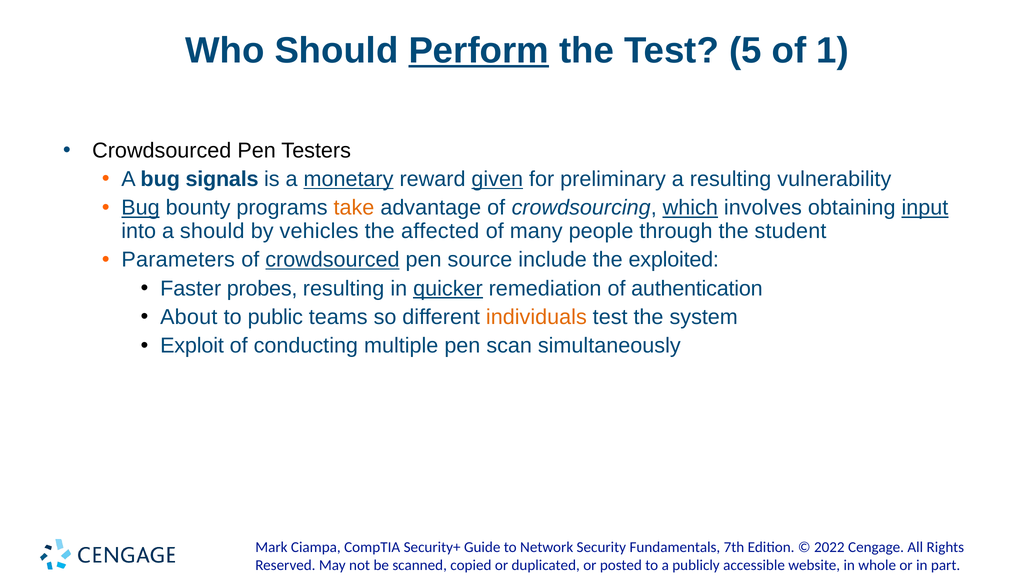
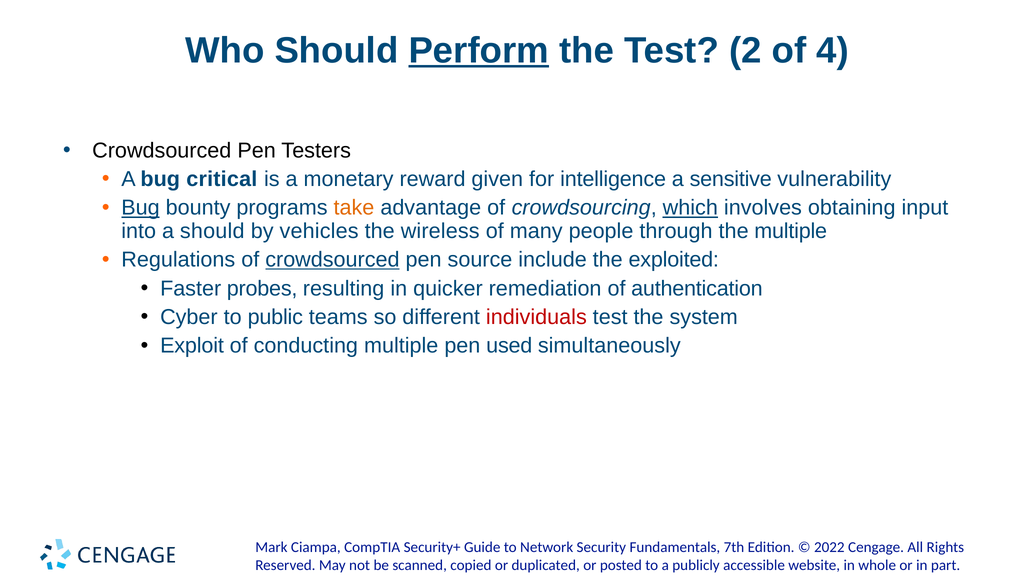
5: 5 -> 2 (745, 51)
1: 1 -> 4 (833, 51)
signals: signals -> critical (222, 179)
monetary underline: present -> none (349, 179)
given underline: present -> none (497, 179)
preliminary: preliminary -> intelligence (613, 179)
a resulting: resulting -> sensitive (731, 179)
input underline: present -> none (925, 208)
affected: affected -> wireless (440, 231)
the student: student -> multiple (791, 231)
Parameters: Parameters -> Regulations (178, 260)
quicker underline: present -> none (448, 289)
About: About -> Cyber (189, 317)
individuals colour: orange -> red (536, 317)
scan: scan -> used (509, 346)
